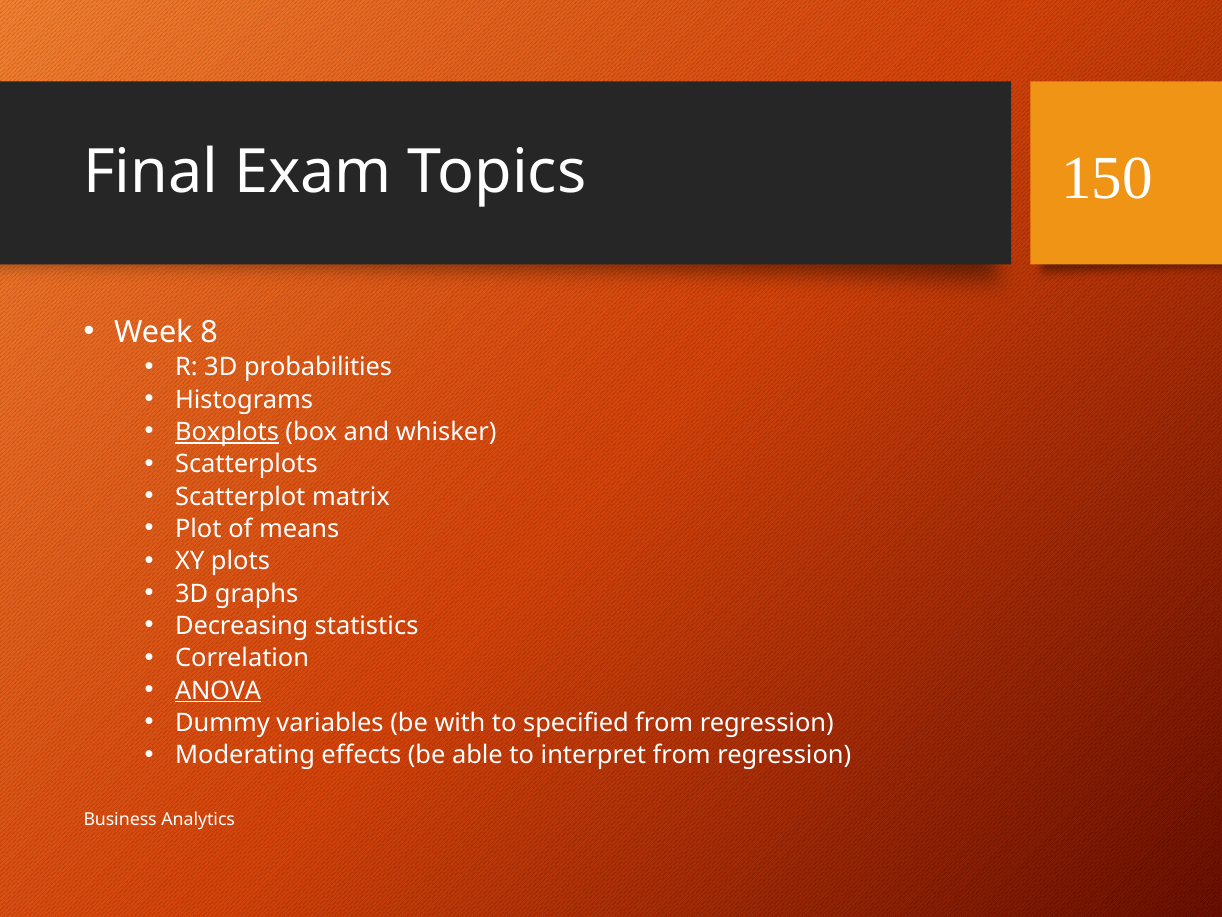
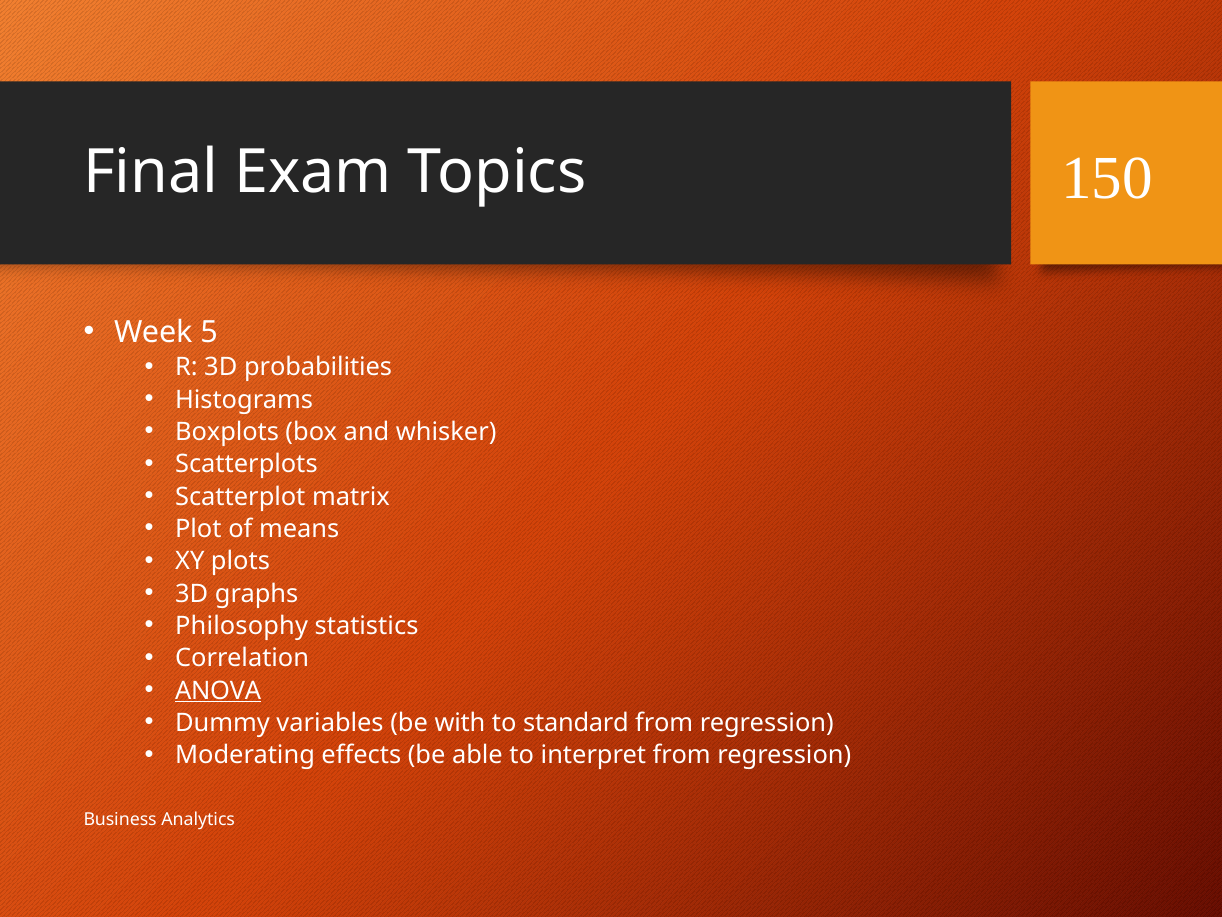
8: 8 -> 5 (209, 332)
Boxplots underline: present -> none (227, 432)
Decreasing: Decreasing -> Philosophy (242, 626)
specified: specified -> standard (576, 723)
